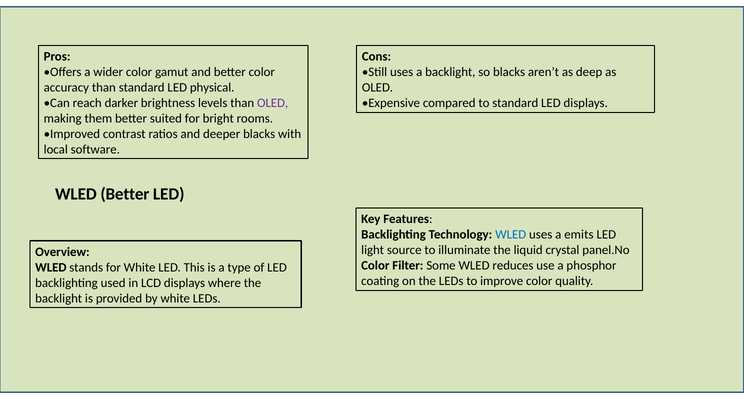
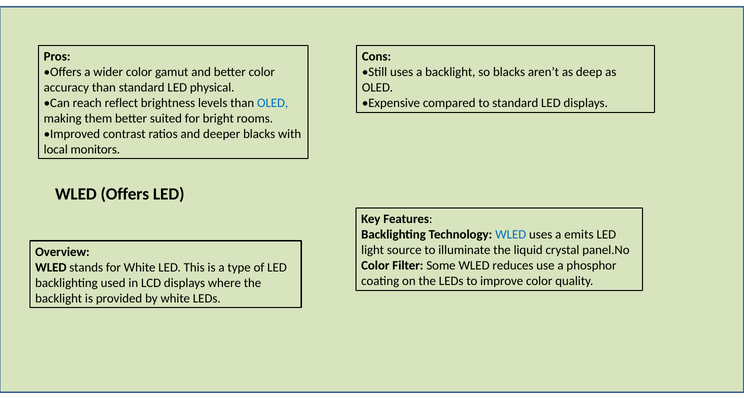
darker: darker -> reflect (121, 103)
OLED colour: purple -> blue (273, 103)
software: software -> monitors (95, 149)
WLED Better: Better -> Offers (125, 194)
